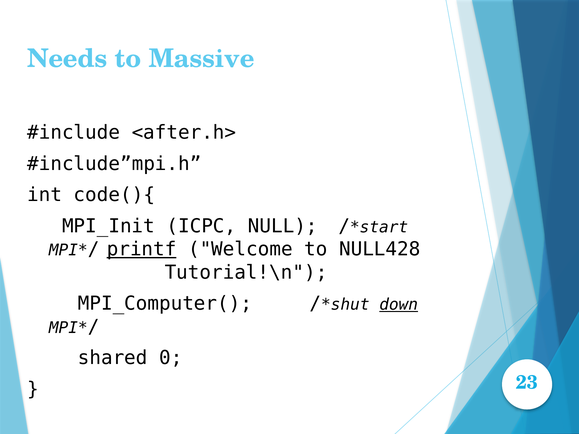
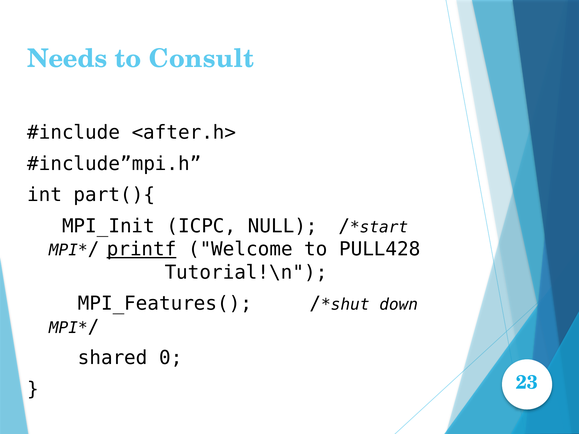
Massive: Massive -> Consult (201, 59)
code(){: code(){ -> part(){ (114, 195)
NULL428: NULL428 -> PULL428 (380, 249)
MPI_Computer(: MPI_Computer( -> MPI_Features( (165, 304)
down underline: present -> none (399, 305)
